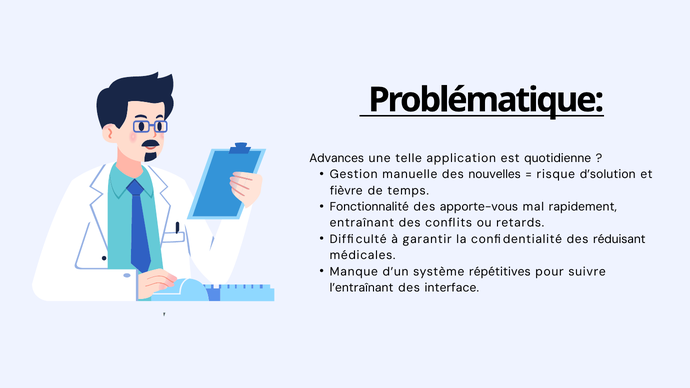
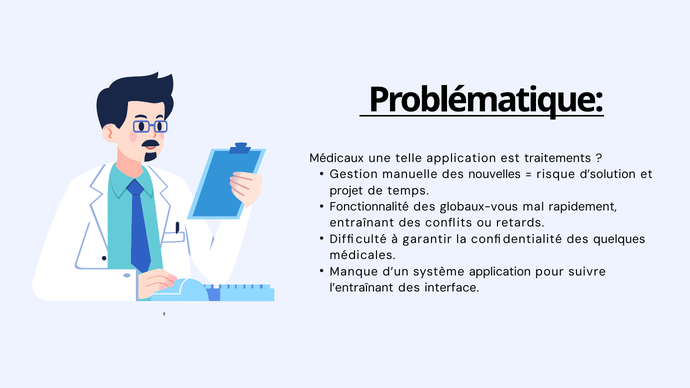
Advances: Advances -> Médicaux (337, 158)
quotidienne: quotidienne -> traitements (558, 158)
fièvre: fièvre -> projet (346, 191)
apporte-vous: apporte-vous -> globaux-vous (479, 207)
réduisant: réduisant -> quelques (619, 239)
système répétitives: répétitives -> application (500, 272)
